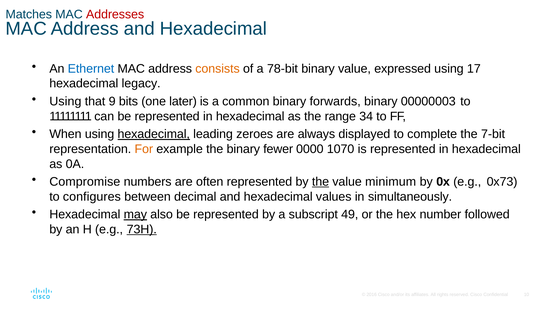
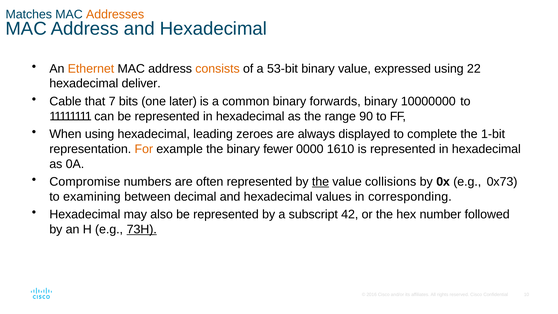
Addresses colour: red -> orange (115, 14)
Ethernet colour: blue -> orange (91, 69)
78-bit: 78-bit -> 53-bit (282, 69)
17: 17 -> 22 (474, 69)
legacy: legacy -> deliver (141, 84)
Using: Using -> Cable (65, 101)
9: 9 -> 7 (112, 101)
00000003: 00000003 -> 10000000 (428, 101)
34: 34 -> 90 (366, 116)
hexadecimal underline: present -> none (154, 134)
7-bit: 7-bit -> 1-bit (493, 134)
1070: 1070 -> 1610 (341, 149)
minimum: minimum -> collisions (391, 182)
configures: configures -> examining (92, 197)
simultaneously: simultaneously -> corresponding (410, 197)
may underline: present -> none (135, 214)
49: 49 -> 42 (350, 214)
